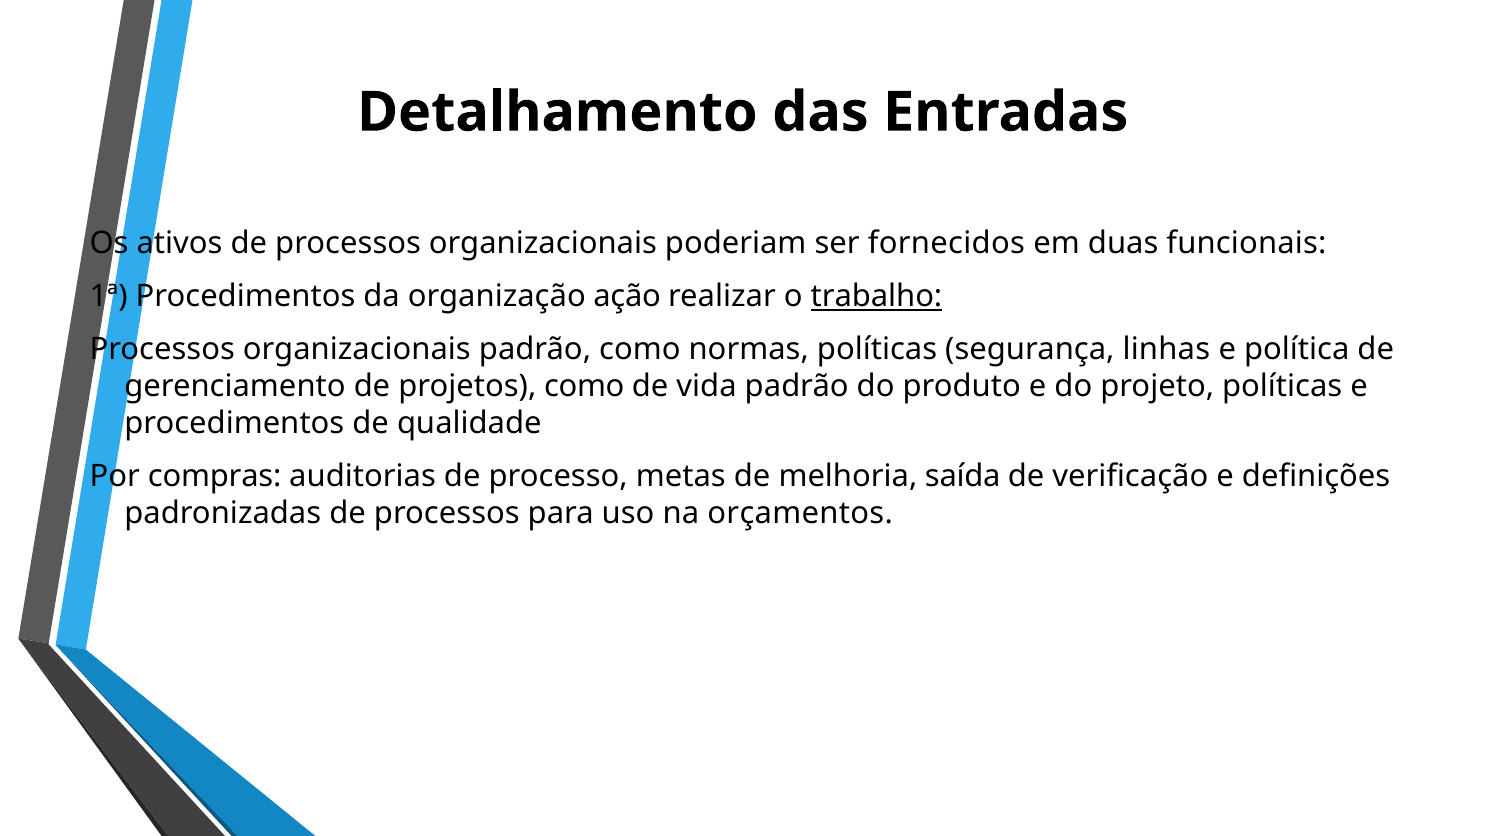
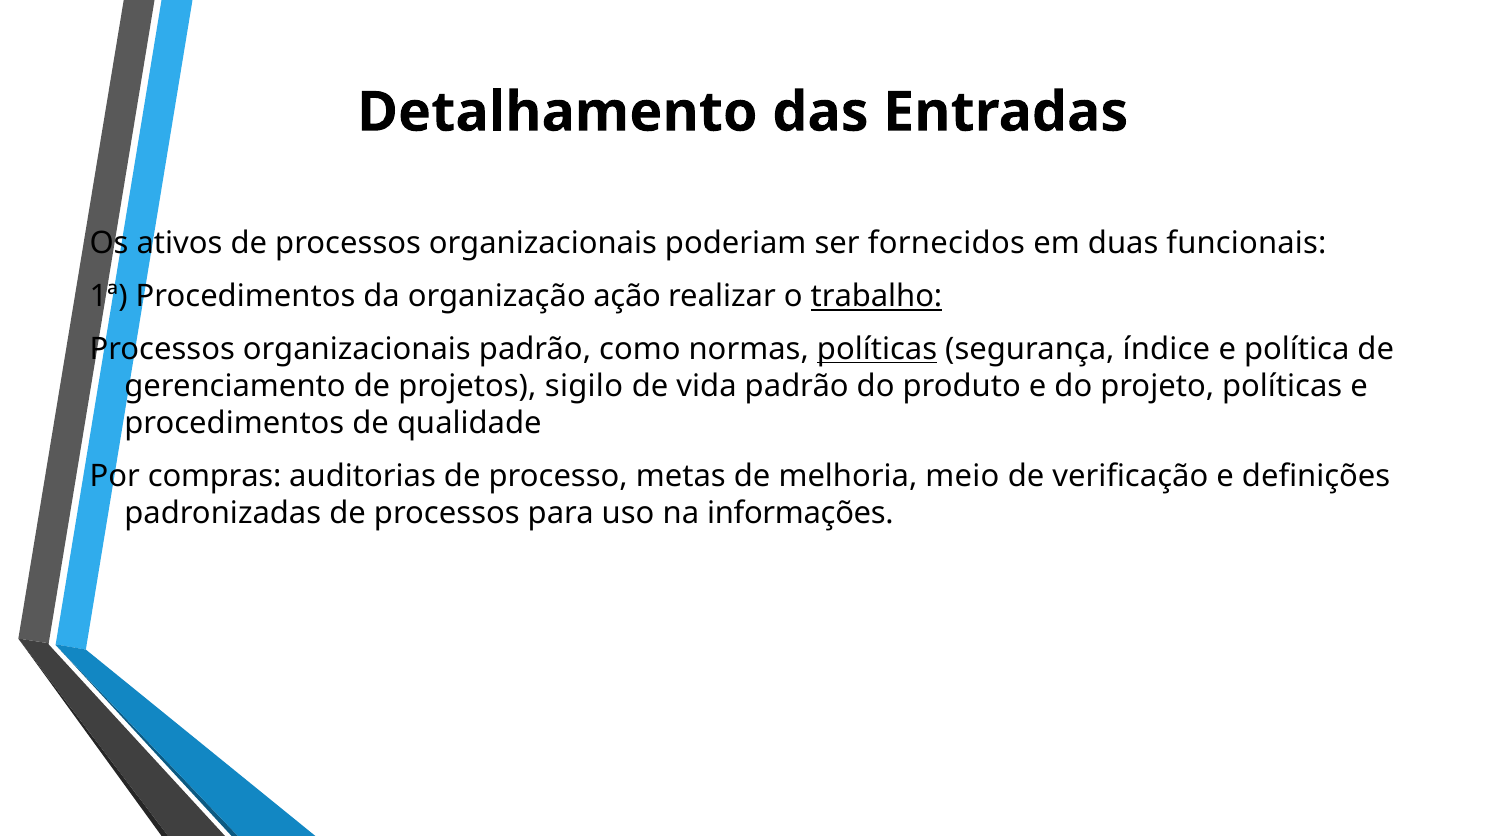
políticas underline: none -> present (877, 349)
linhas: linhas -> índice (1166, 349)
projetos como: como -> sigilo (584, 386)
saída: saída -> meio (962, 476)
orçamentos: orçamentos -> informações (800, 513)
